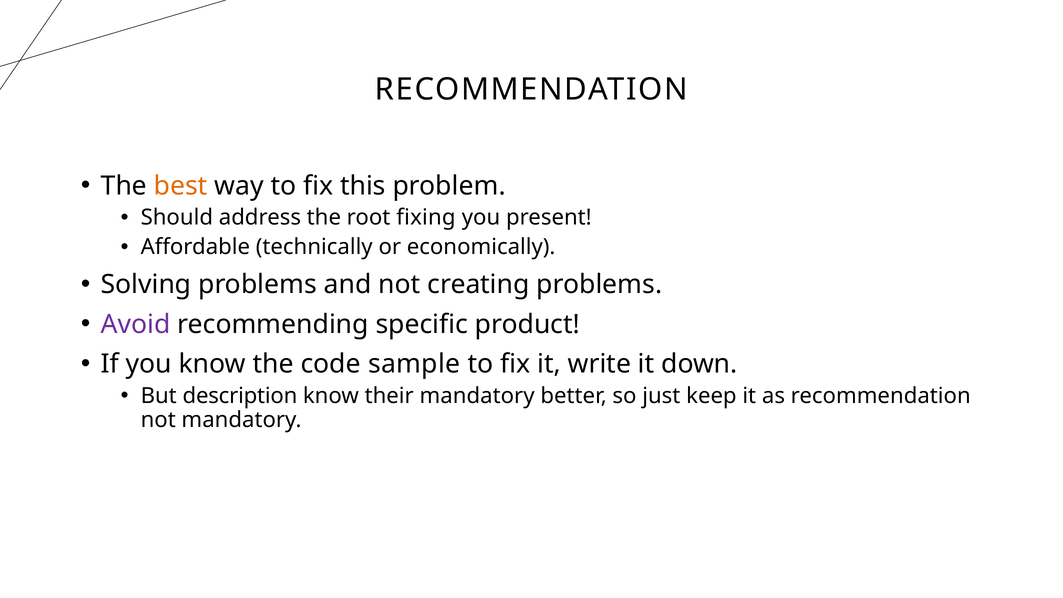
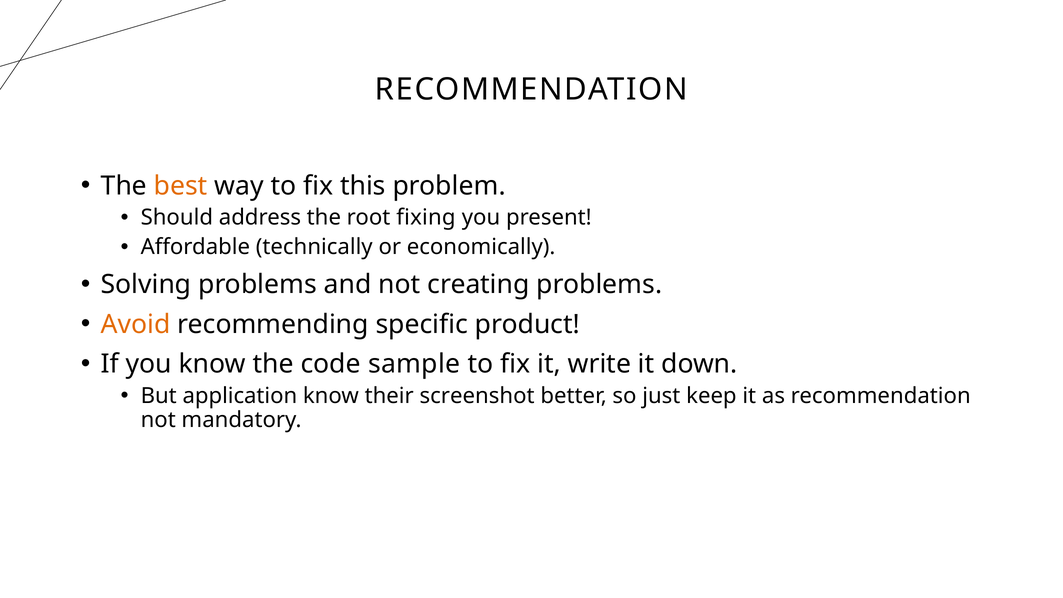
Avoid colour: purple -> orange (136, 324)
description: description -> application (240, 396)
their mandatory: mandatory -> screenshot (477, 396)
